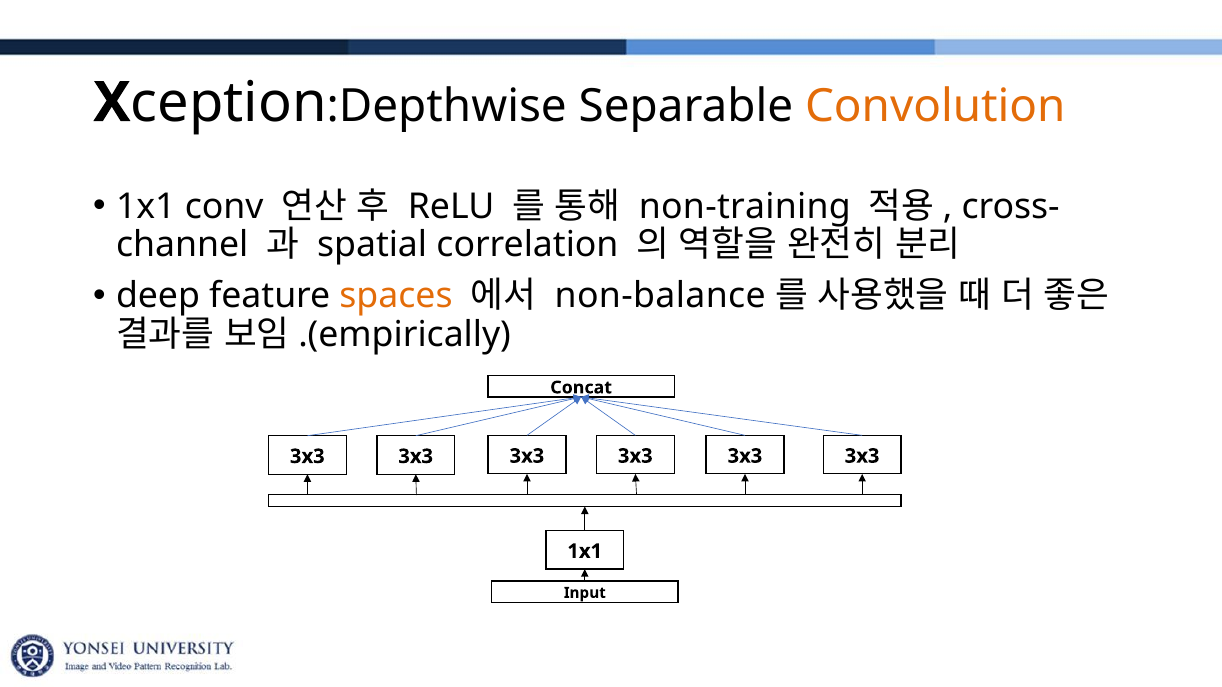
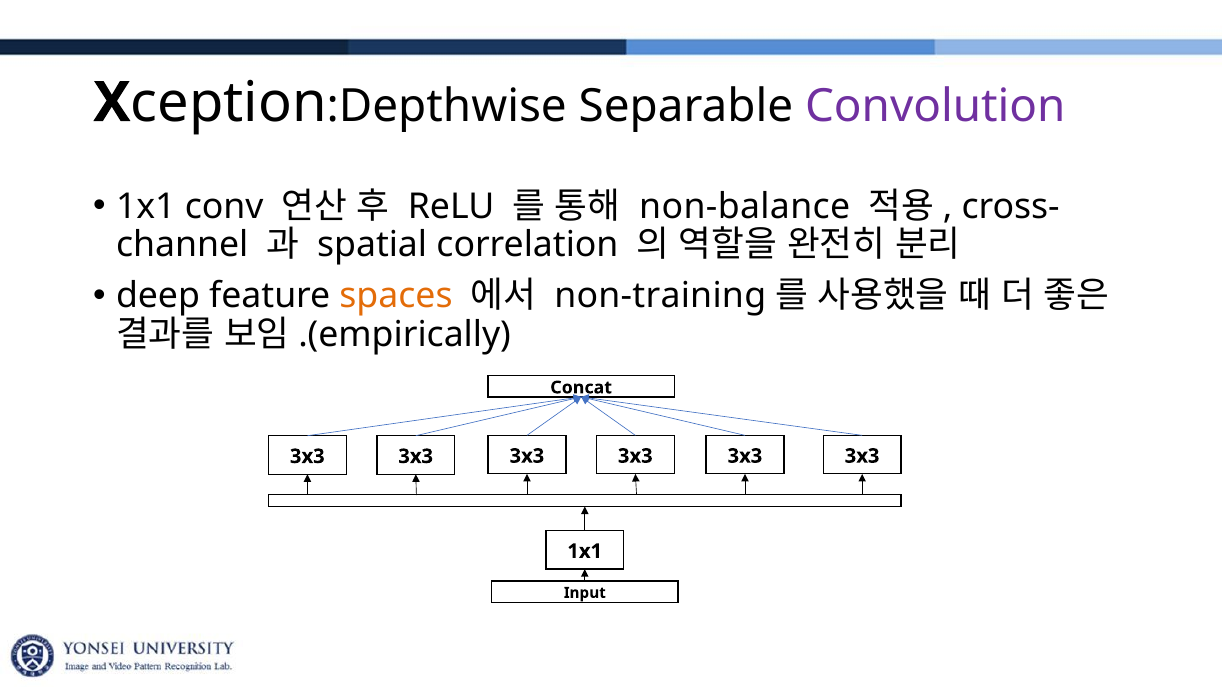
Convolution colour: orange -> purple (935, 106)
non-training: non-training -> non-balance (745, 207)
non-balance: non-balance -> non-training (660, 296)
